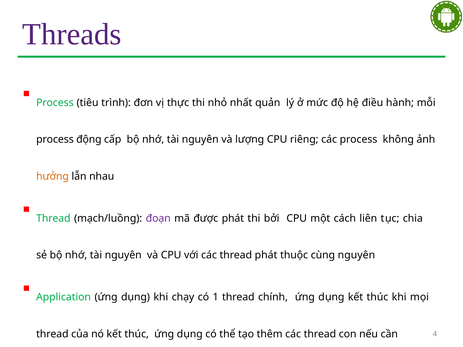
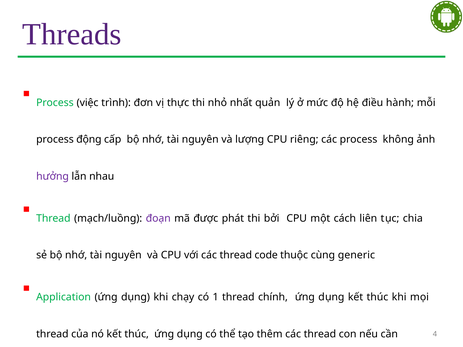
tiêu: tiêu -> việc (88, 103)
hưởng colour: orange -> purple (53, 176)
thread phát: phát -> code (266, 255)
cùng nguyên: nguyên -> generic (356, 255)
